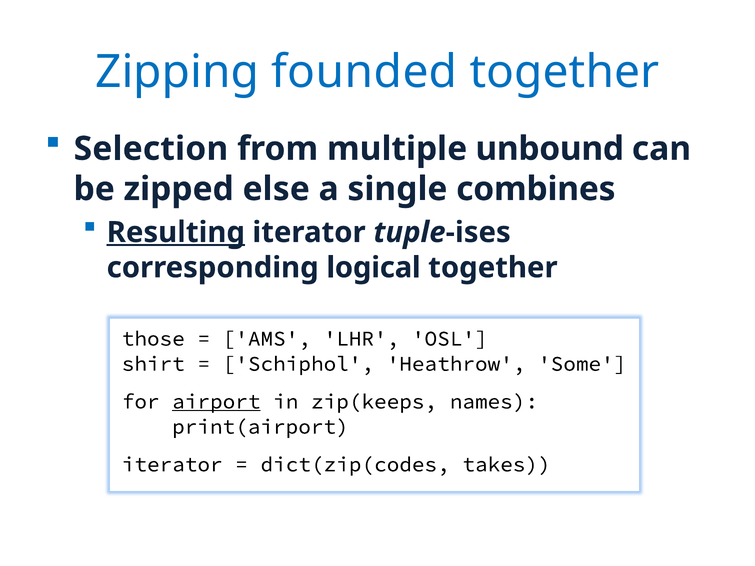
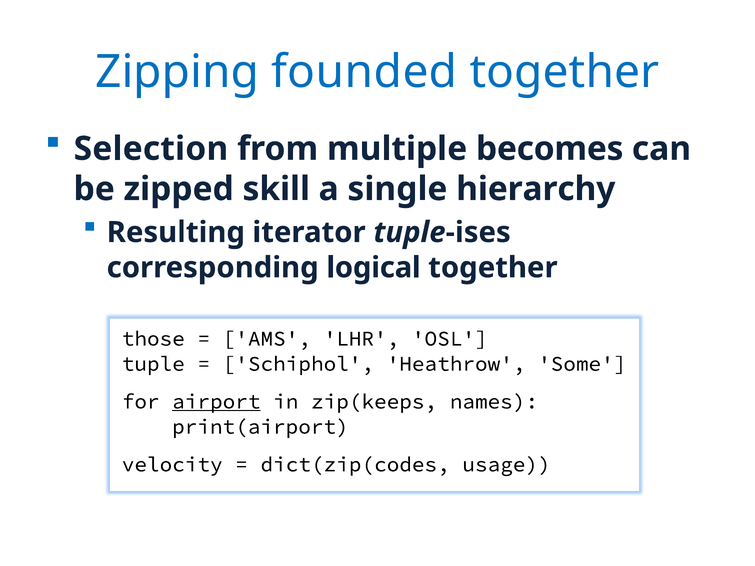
unbound: unbound -> becomes (550, 149)
else: else -> skill (276, 189)
combines: combines -> hierarchy (536, 189)
Resulting underline: present -> none (176, 232)
shirt: shirt -> tuple (153, 364)
iterator: iterator -> velocity (172, 465)
takes: takes -> usage (507, 465)
